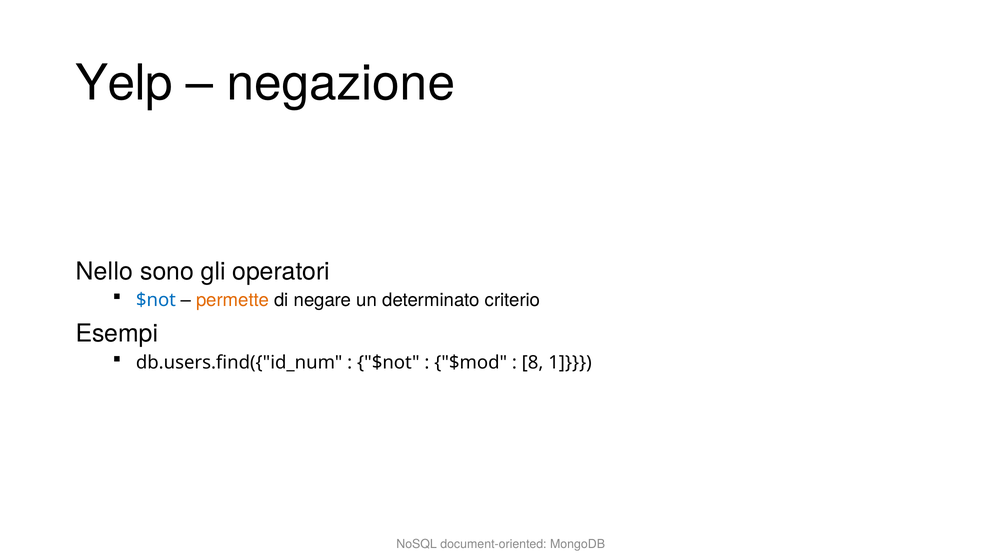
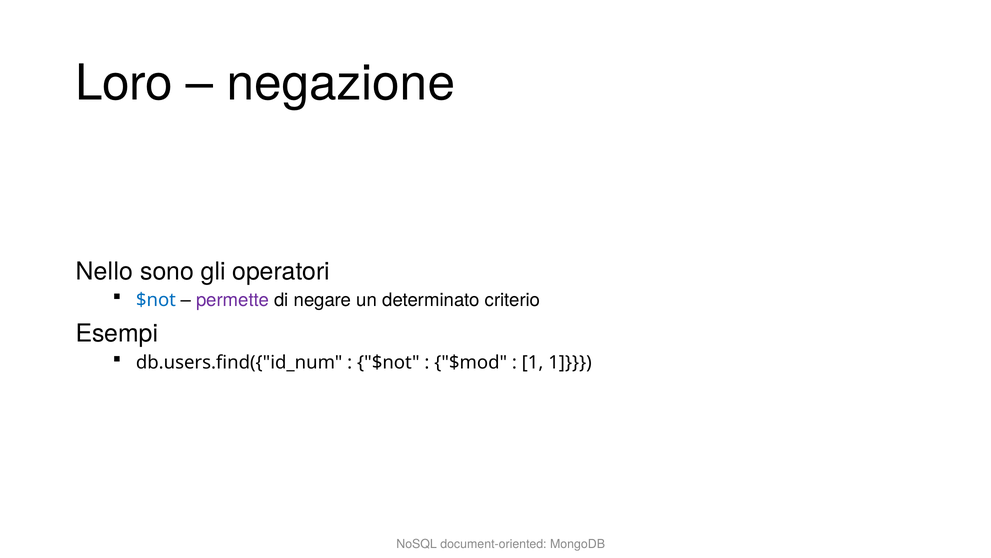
Yelp: Yelp -> Loro (124, 83)
permette colour: orange -> purple (233, 300)
8: 8 -> 1 (533, 362)
